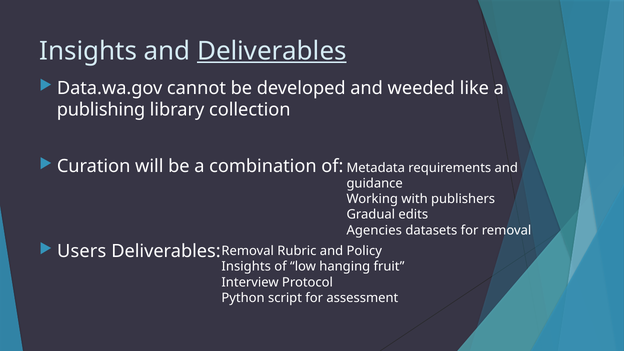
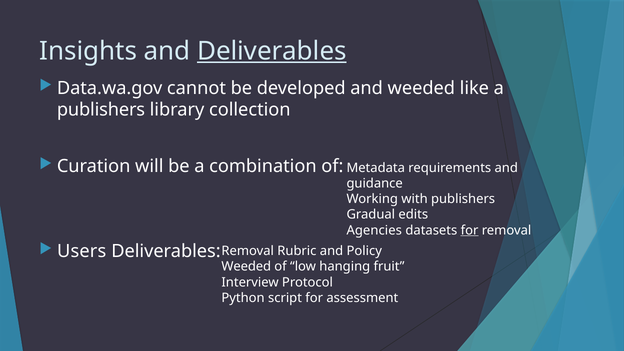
publishing: publishing -> publishers (101, 110)
for underline: none -> present (470, 230)
Insights: Insights -> Weeded (246, 267)
